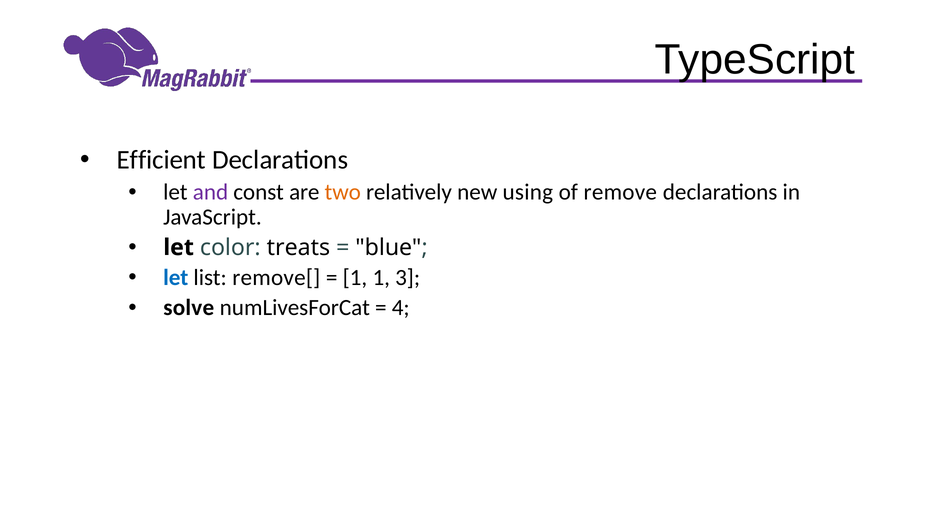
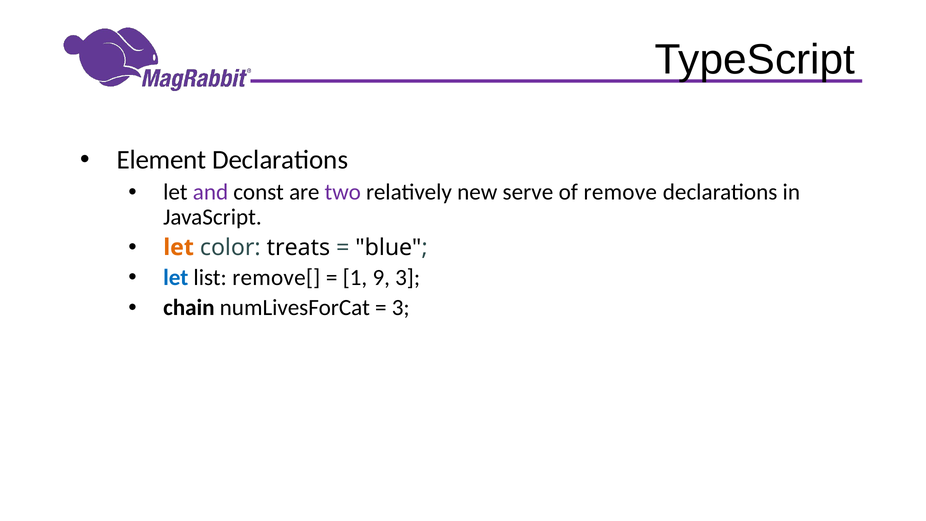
Efficient: Efficient -> Element (162, 160)
two colour: orange -> purple (343, 192)
using: using -> serve (528, 192)
let colour: black -> orange (179, 247)
1 1: 1 -> 9 (381, 278)
solve: solve -> chain (189, 308)
4: 4 -> 3 (401, 308)
